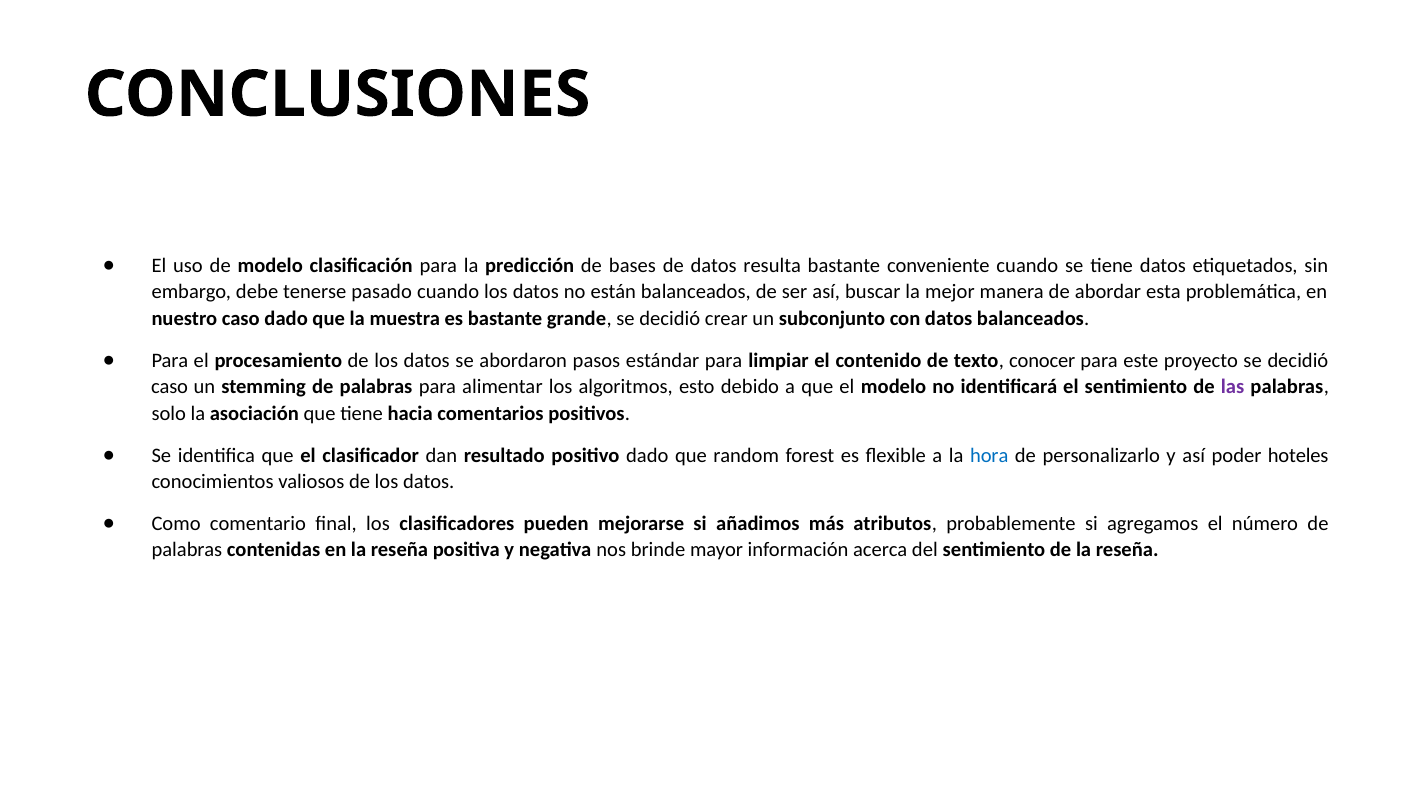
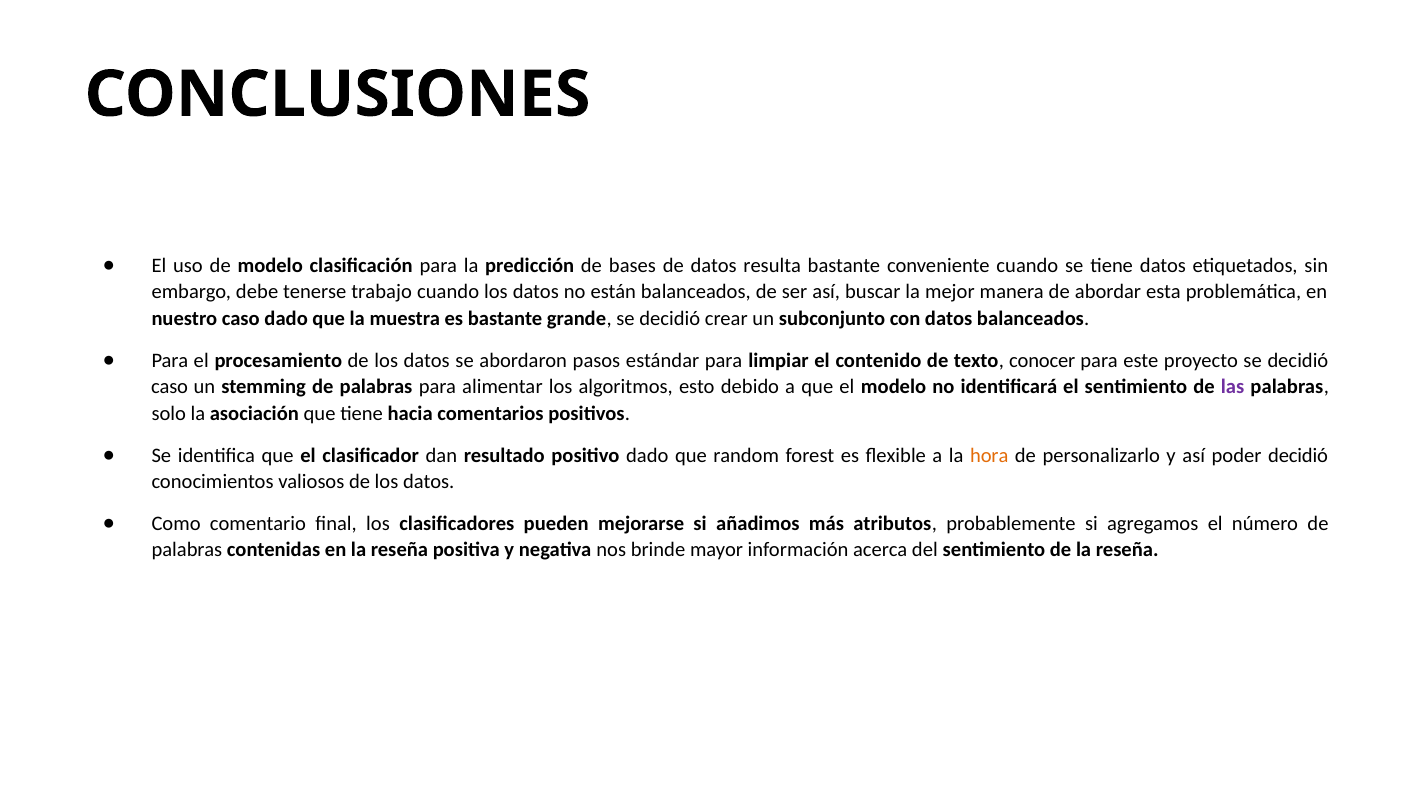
pasado: pasado -> trabajo (382, 292)
hora colour: blue -> orange (989, 455)
poder hoteles: hoteles -> decidió (1298, 455)
